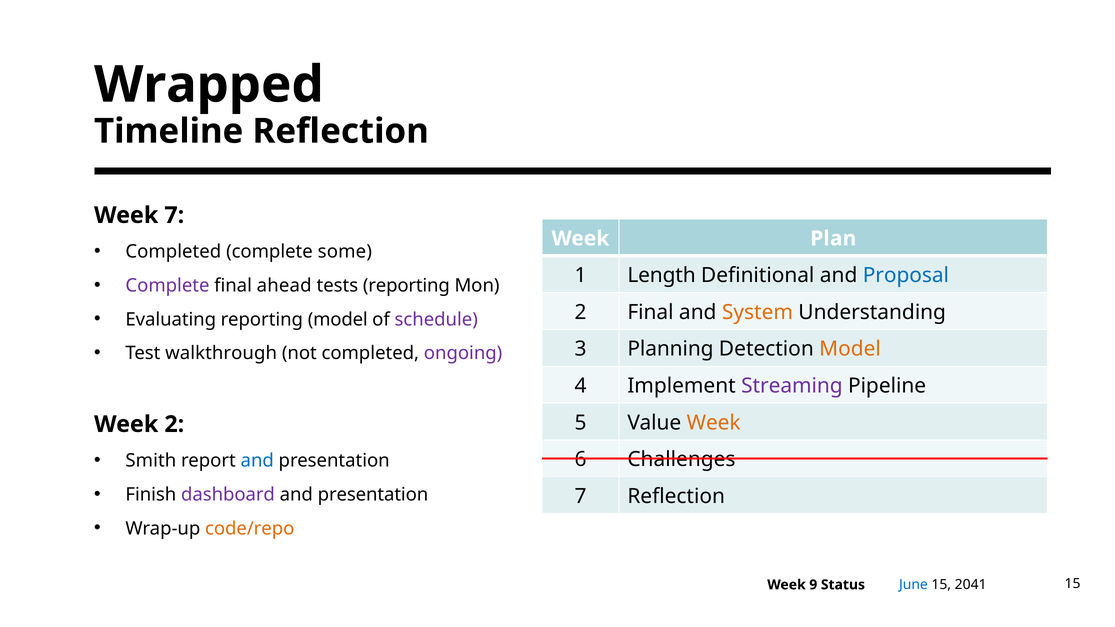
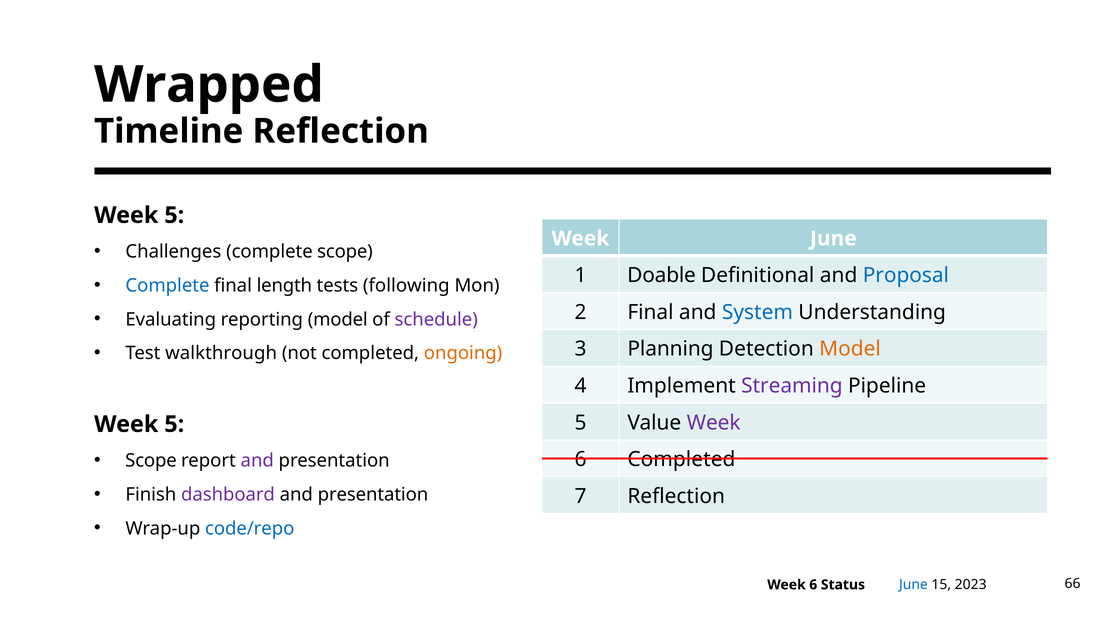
7: 7 -> 5 (174, 215)
Week Plan: Plan -> June (833, 239)
Completed: Completed -> Challenges (173, 252)
complete some: some -> scope (345, 252)
Length: Length -> Doable (662, 275)
Complete colour: purple -> blue (167, 286)
ahead: ahead -> length (284, 286)
tests reporting: reporting -> following (406, 286)
System colour: orange -> blue (757, 312)
ongoing colour: purple -> orange (463, 353)
Week colour: orange -> purple (714, 423)
2: 2 -> 5 (174, 424)
Smith: Smith -> Scope (151, 461)
and colour: blue -> purple (257, 461)
6 Challenges: Challenges -> Completed (681, 460)
code/repo colour: orange -> blue (250, 529)
2041: 2041 -> 2023 (971, 585)
9: 9 -> 6 (813, 585)
Status 15: 15 -> 66 (1073, 584)
